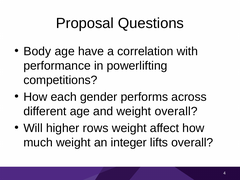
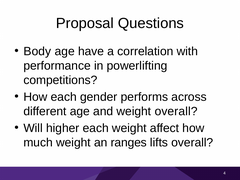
higher rows: rows -> each (96, 128)
integer: integer -> ranges (129, 142)
